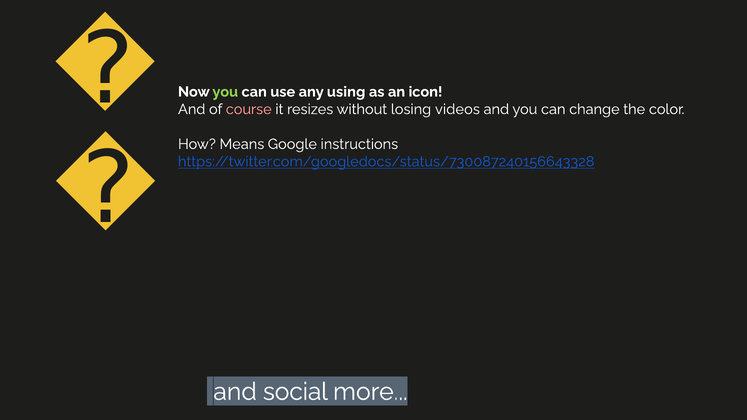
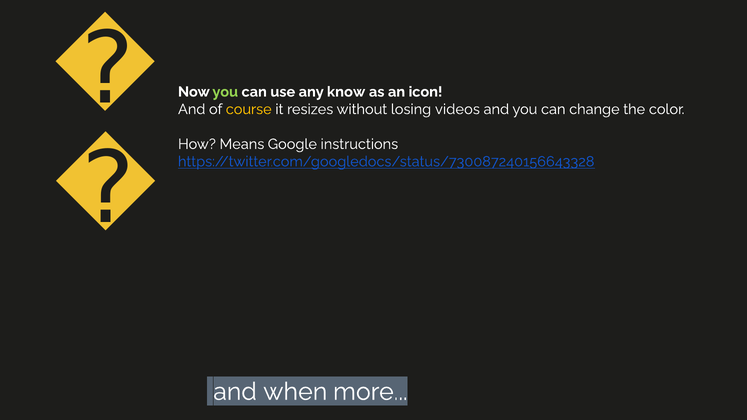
using: using -> know (346, 92)
course colour: pink -> yellow (249, 109)
social: social -> when (295, 392)
